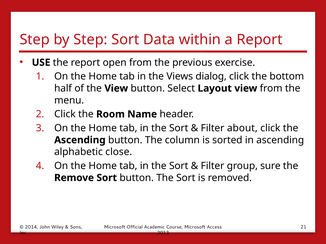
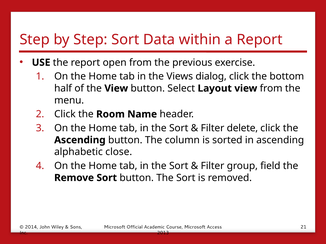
about: about -> delete (242, 128)
sure: sure -> field (270, 166)
